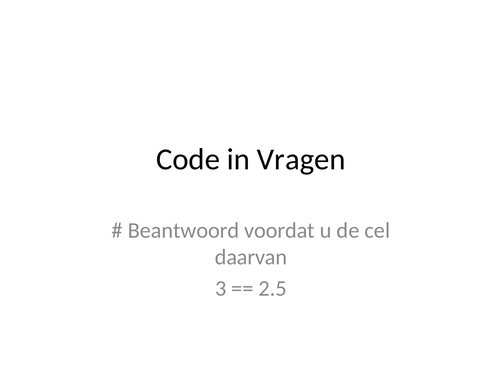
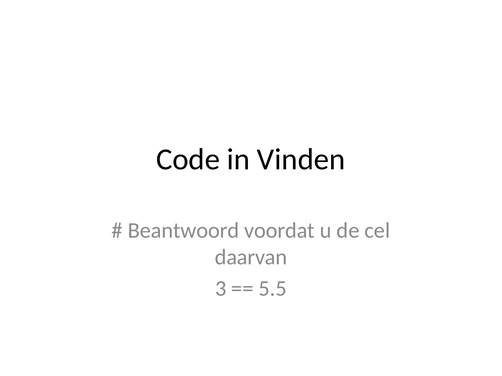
Vragen: Vragen -> Vinden (301, 159)
2.5: 2.5 -> 5.5 (273, 289)
